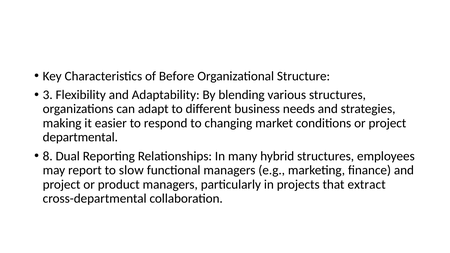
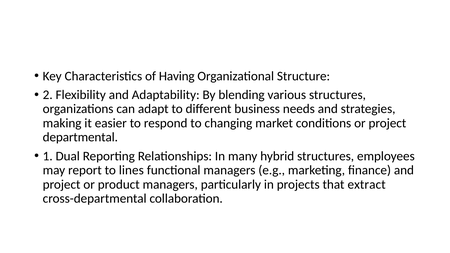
Before: Before -> Having (177, 76)
3: 3 -> 2 (48, 95)
8: 8 -> 1 (48, 156)
slow: slow -> lines (131, 170)
